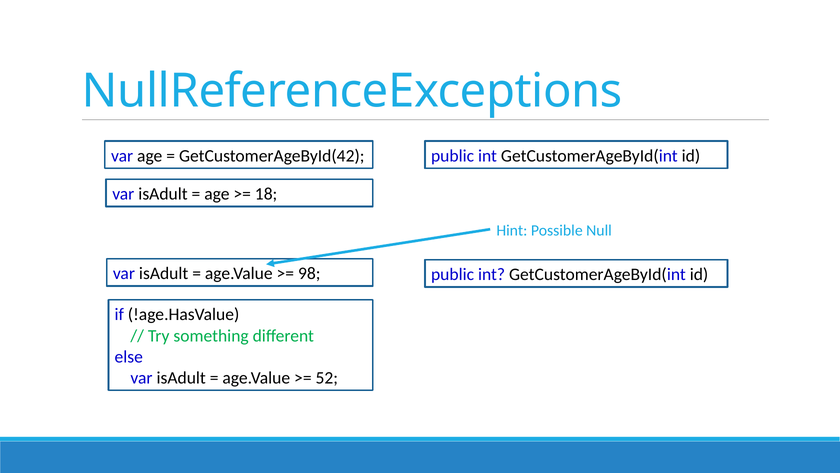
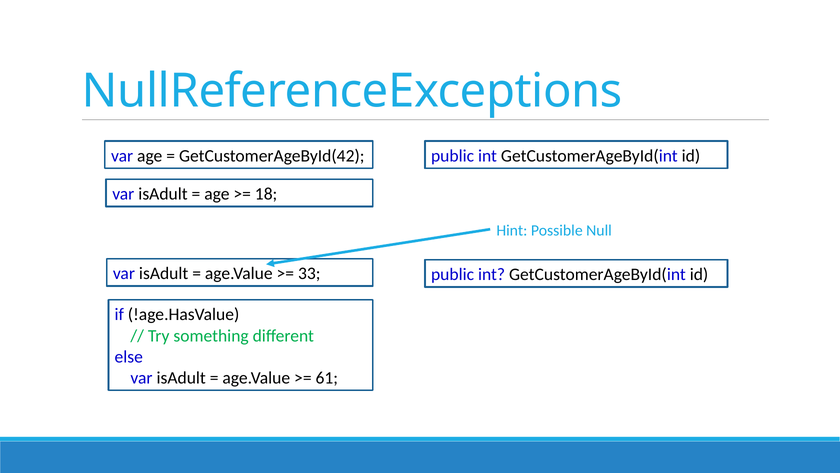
98: 98 -> 33 (309, 273)
52: 52 -> 61 (327, 377)
